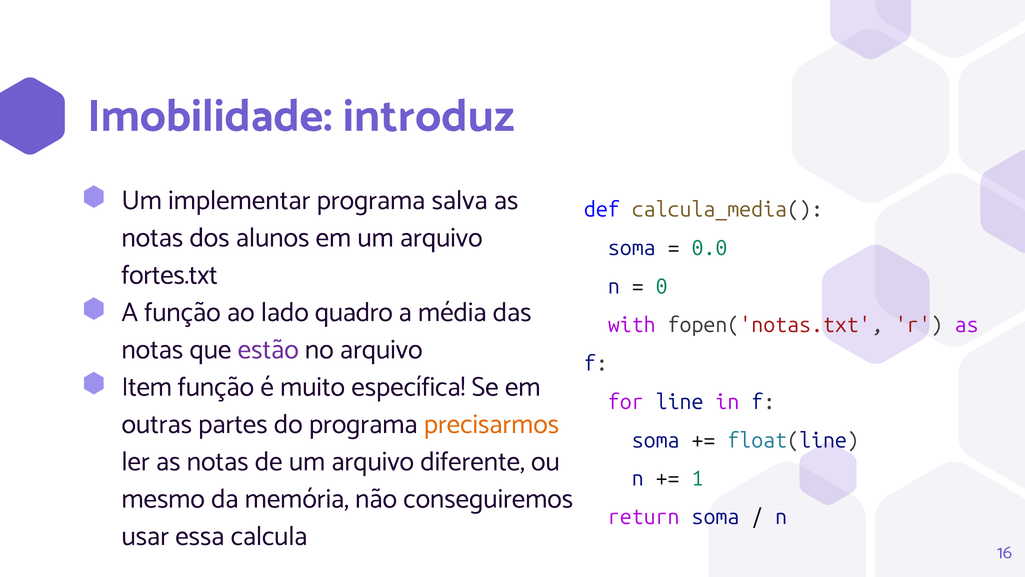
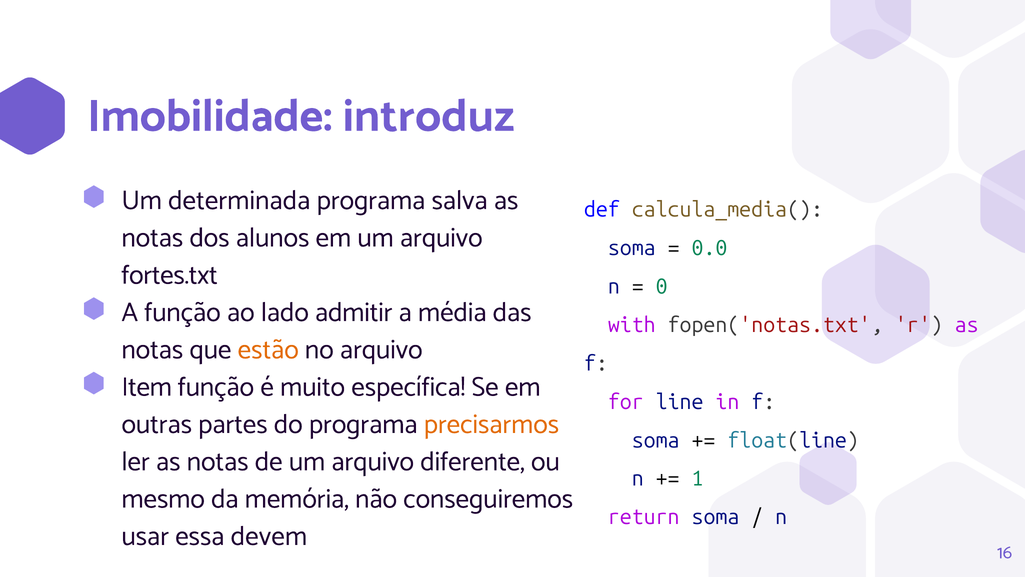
implementar: implementar -> determinada (239, 200)
quadro: quadro -> admitir (354, 312)
estão colour: purple -> orange (268, 349)
calcula: calcula -> devem (269, 536)
